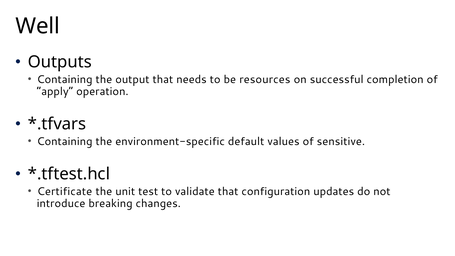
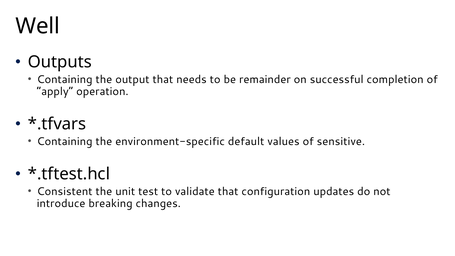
resources: resources -> remainder (265, 79)
Certificate: Certificate -> Consistent (65, 191)
